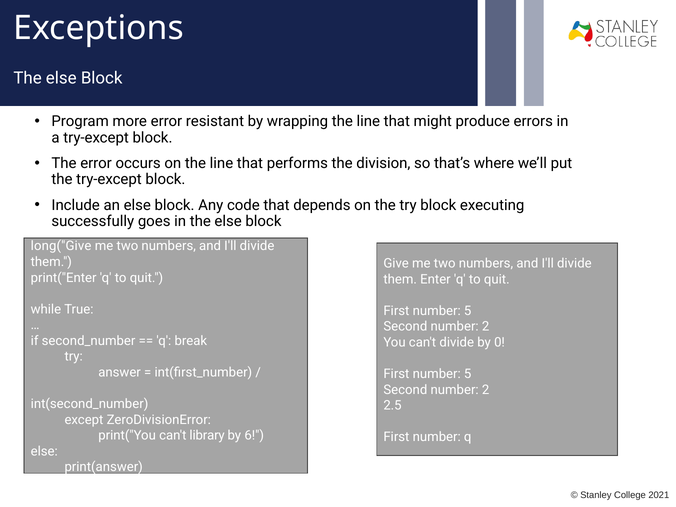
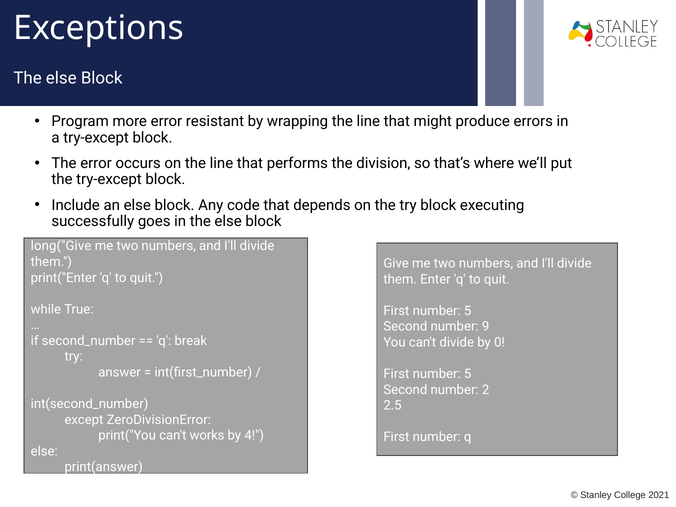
2: 2 -> 9 (486, 327)
library: library -> works (207, 435)
6: 6 -> 4 (254, 435)
